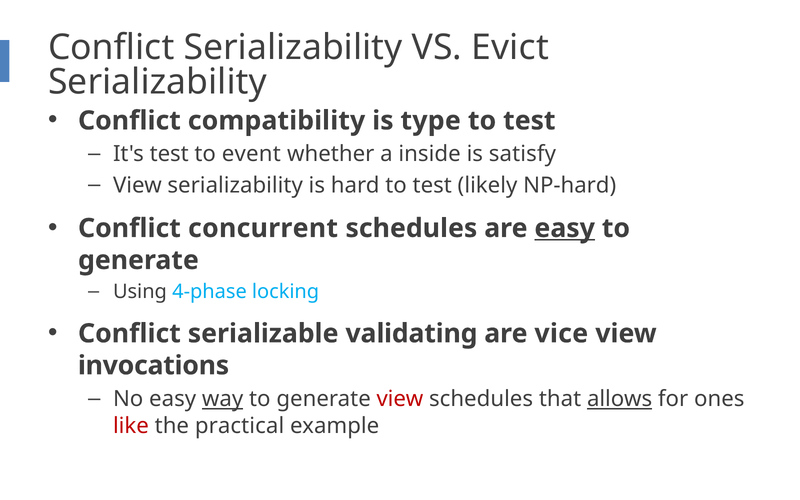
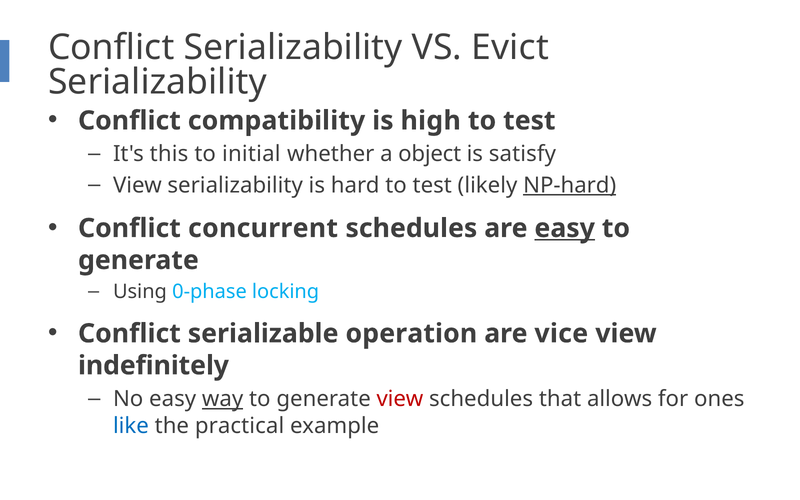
type: type -> high (431, 121)
It's test: test -> this (169, 154)
event: event -> initial (251, 154)
inside: inside -> object (430, 154)
NP-hard underline: none -> present (570, 185)
4-phase: 4-phase -> 0-phase (210, 292)
validating: validating -> operation (411, 334)
invocations: invocations -> indefinitely (153, 366)
allows underline: present -> none (620, 399)
like colour: red -> blue (131, 426)
